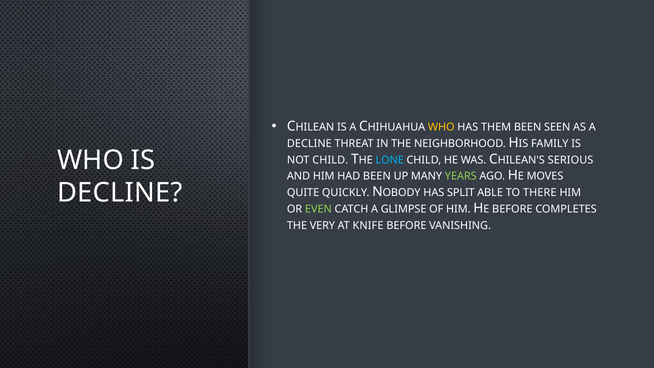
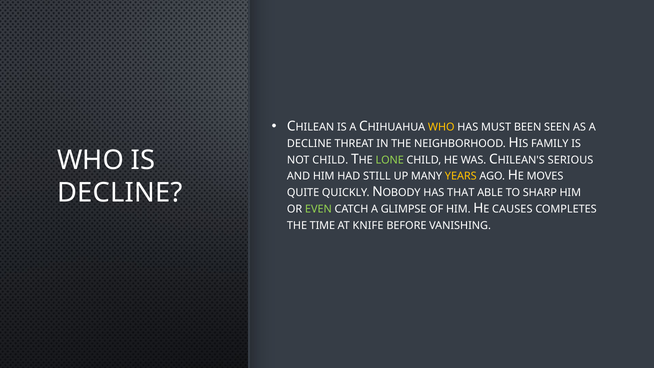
THEM: THEM -> MUST (496, 127)
LONE colour: light blue -> light green (390, 160)
HAD BEEN: BEEN -> STILL (377, 176)
YEARS colour: light green -> yellow (461, 176)
SPLIT: SPLIT -> THAT (461, 193)
THERE: THERE -> SHARP (540, 193)
BEFORE: BEFORE -> CAUSES (512, 209)
VERY: VERY -> TIME (322, 225)
